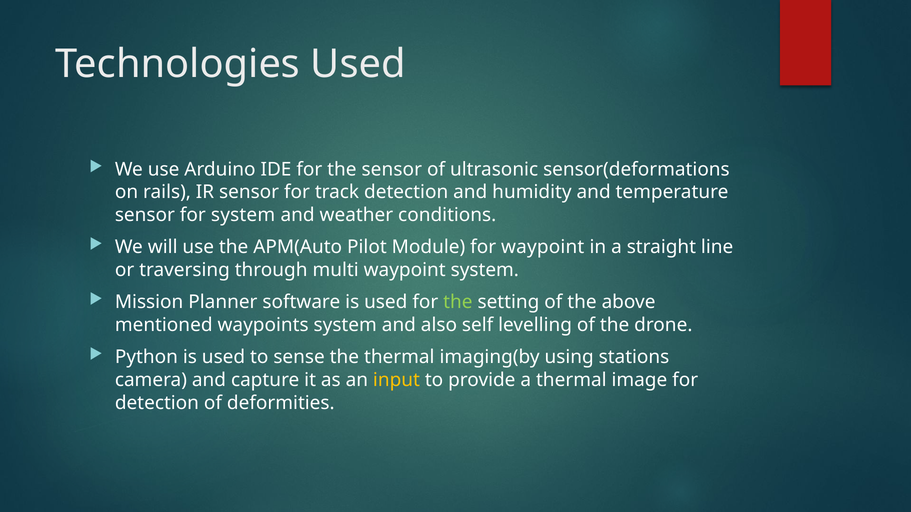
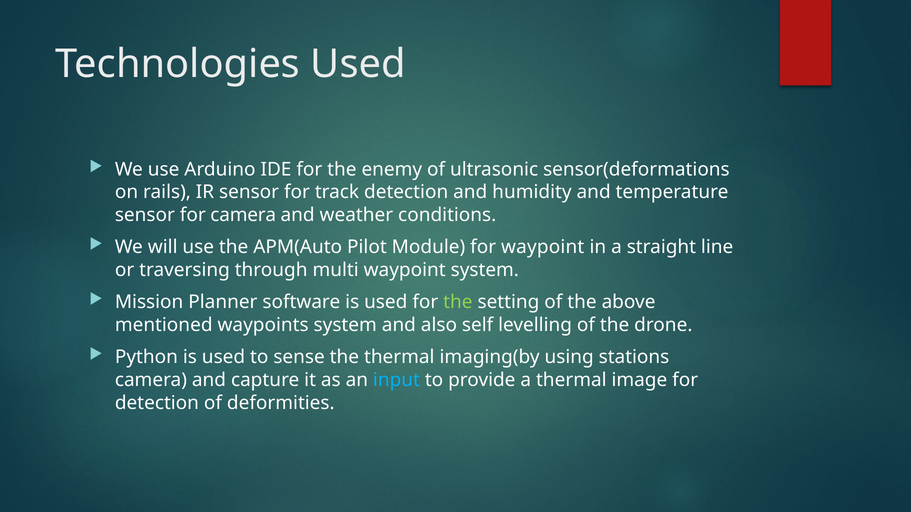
the sensor: sensor -> enemy (392, 170)
for system: system -> camera (243, 215)
input colour: yellow -> light blue (396, 380)
